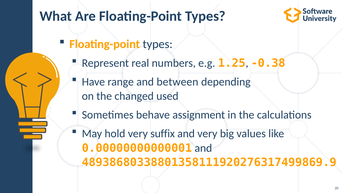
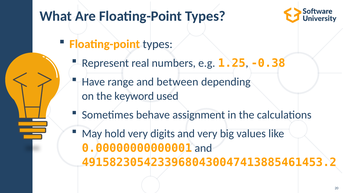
changed: changed -> keyword (134, 96)
suffix: suffix -> digits (163, 134)
48938680338801358111920276317499869.9: 48938680338801358111920276317499869.9 -> 49158230542339680430047413885461453.2 (209, 162)
